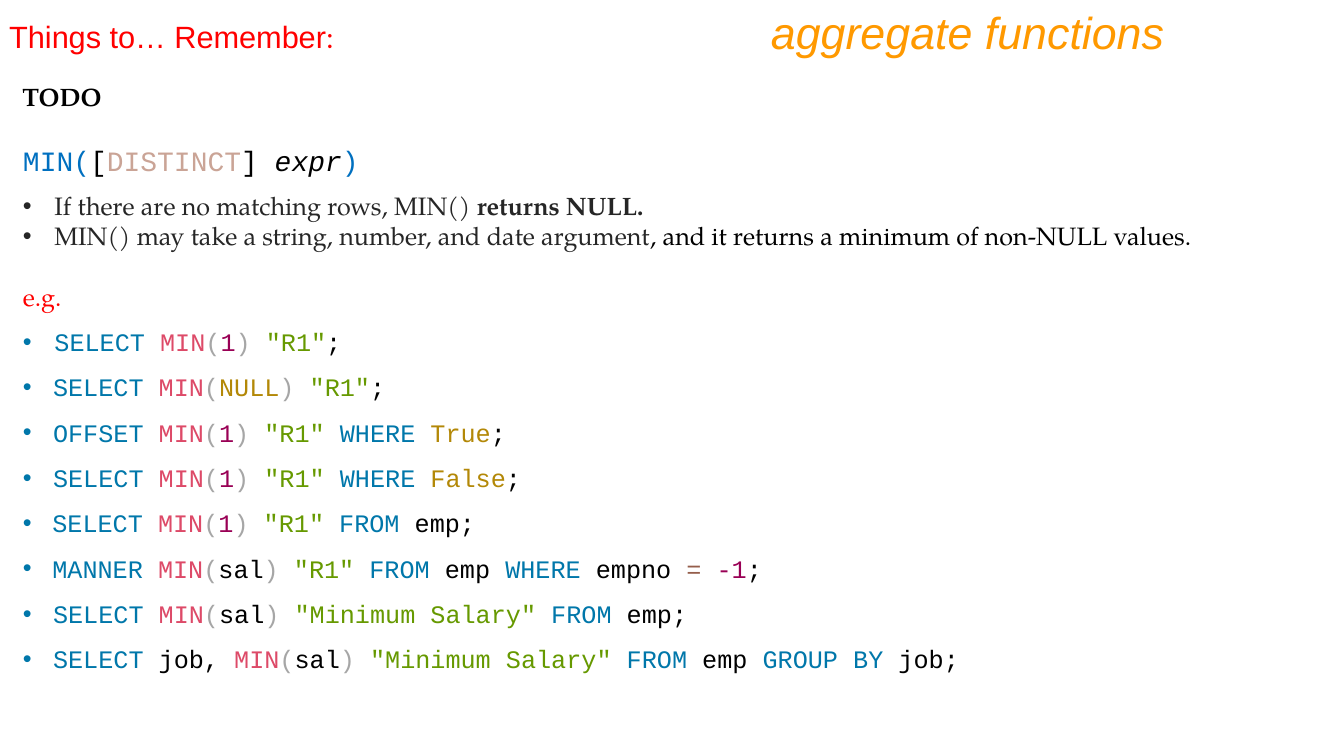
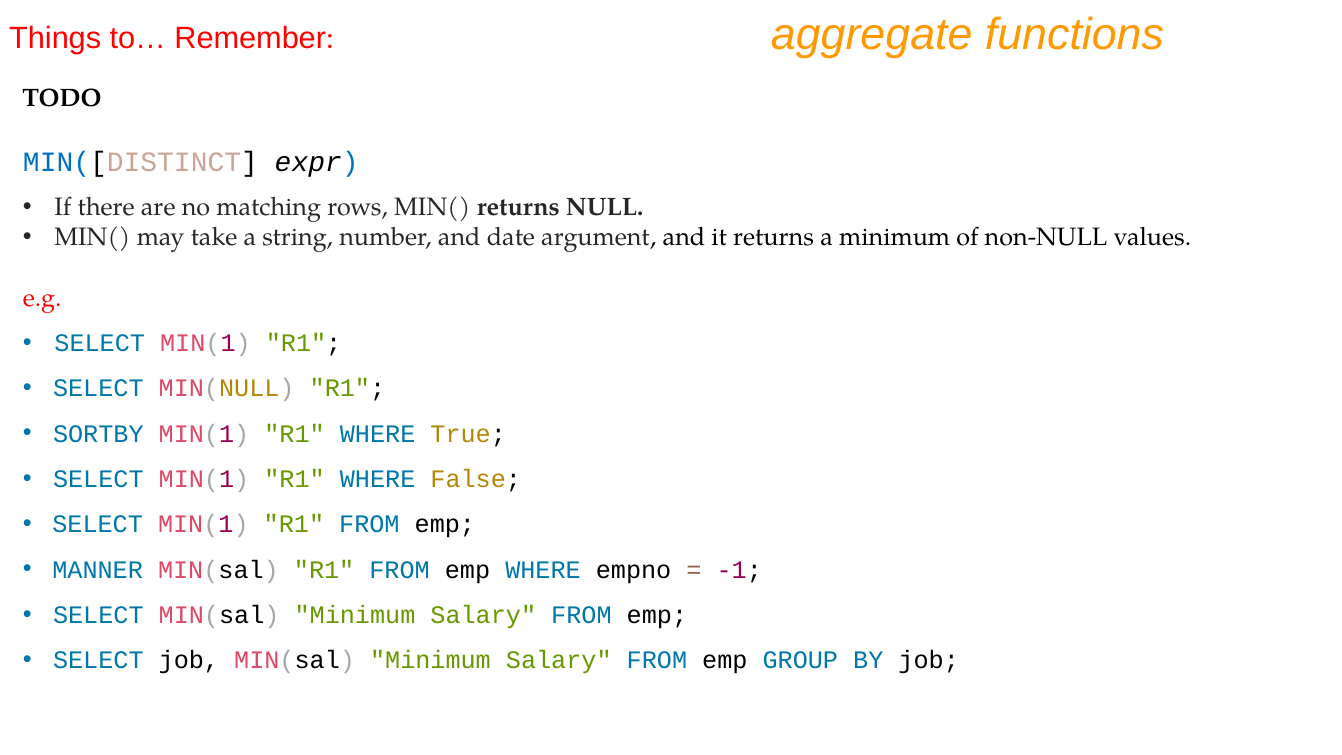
OFFSET: OFFSET -> SORTBY (98, 434)
